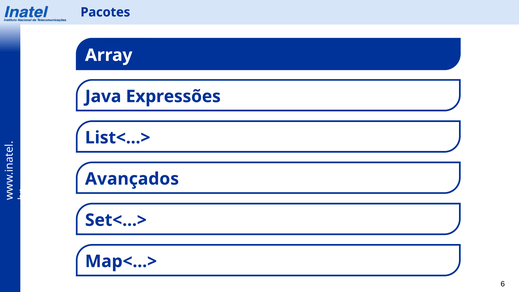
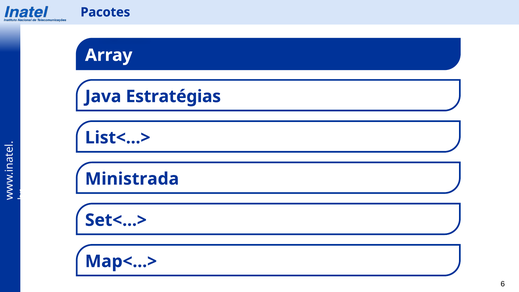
Expressões: Expressões -> Estratégias (173, 96)
Avançados: Avançados -> Ministrada (132, 179)
